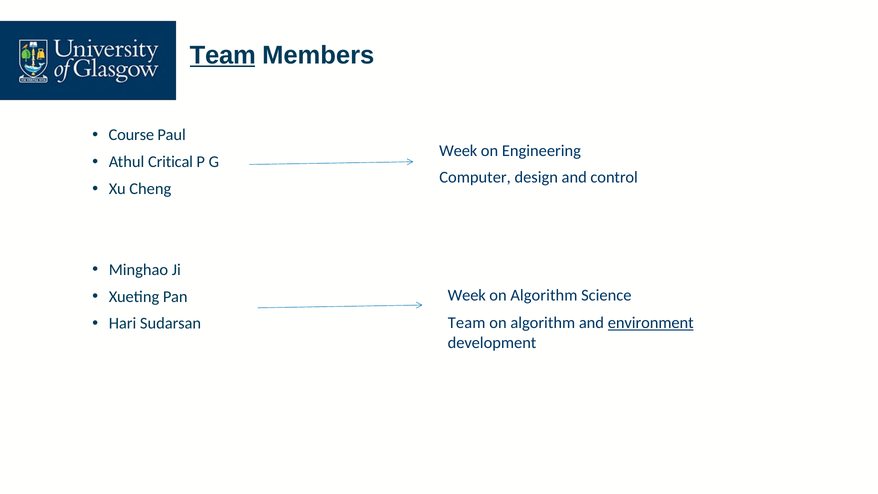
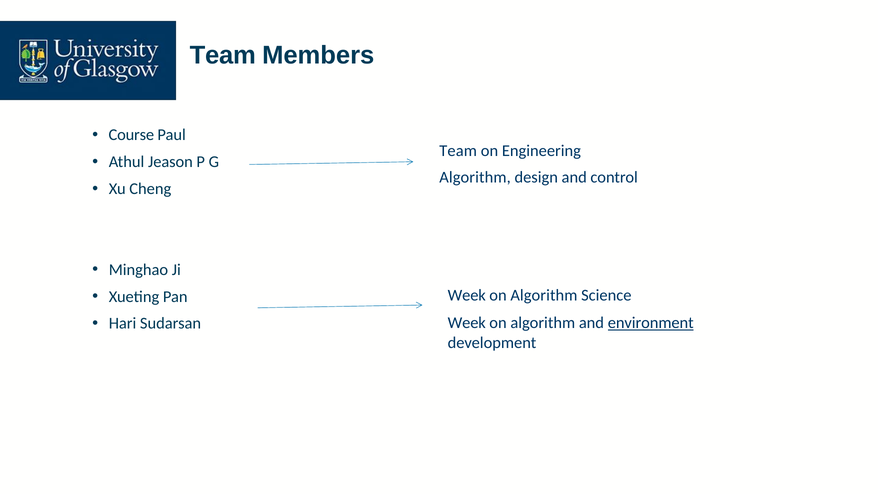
Team underline: present -> none (223, 55)
Week: Week -> Team (458, 151)
Critical: Critical -> Jeason (170, 162)
Computer: Computer -> Algorithm (475, 177)
Team: Team -> Week (467, 323)
